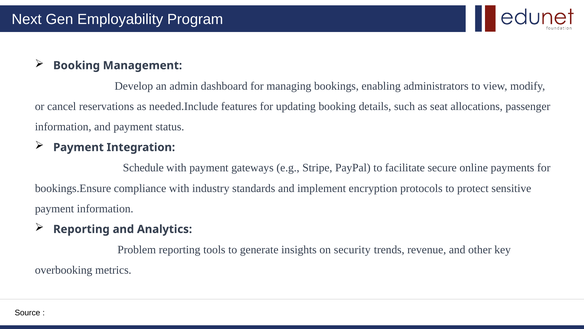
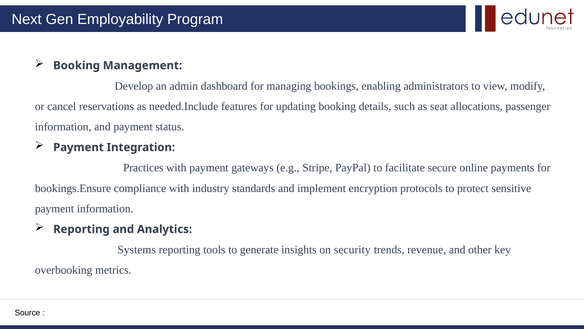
Schedule: Schedule -> Practices (143, 168)
Problem: Problem -> Systems (137, 249)
